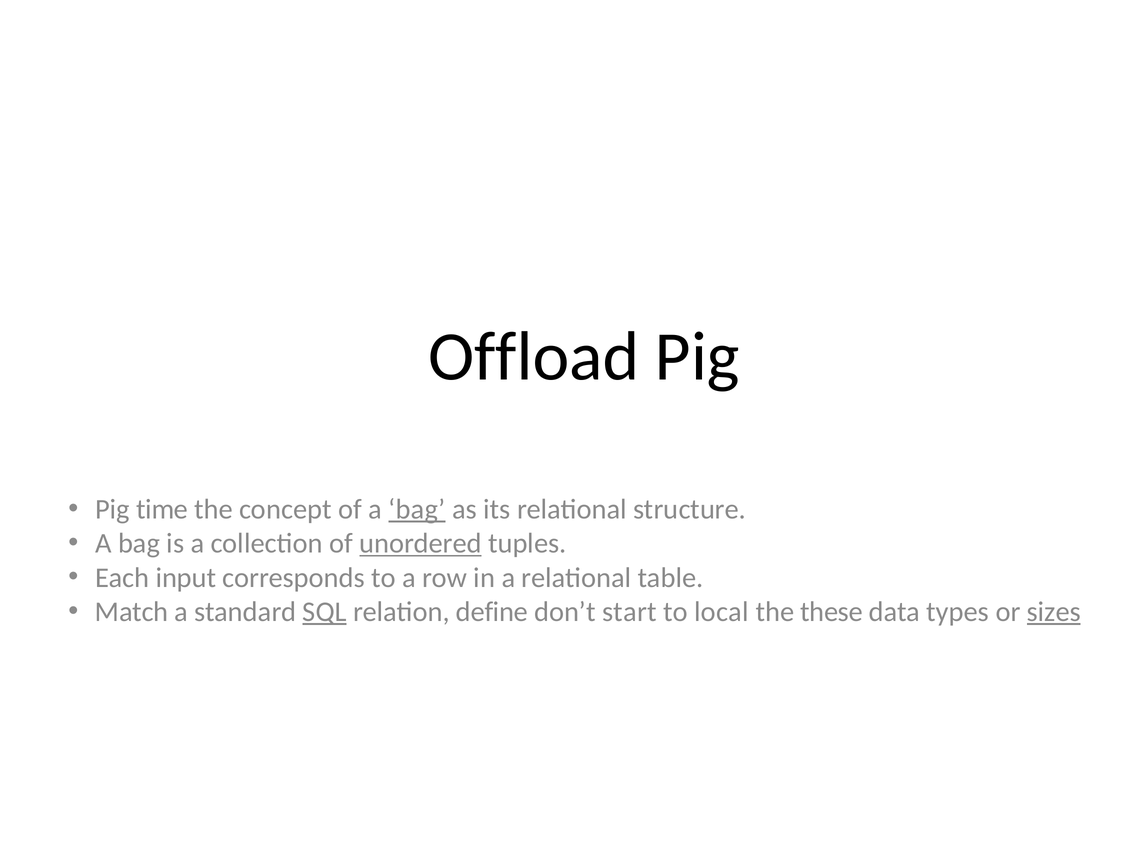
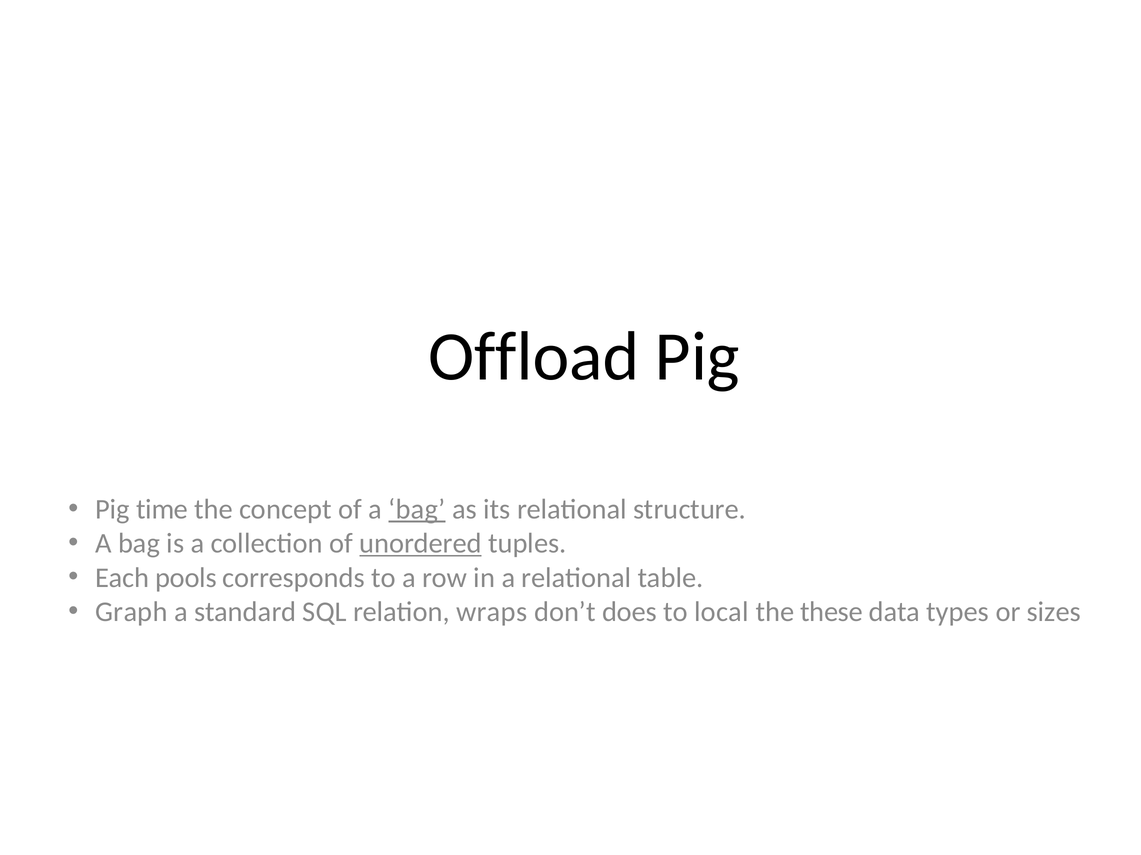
input: input -> pools (186, 578)
Match: Match -> Graph (131, 612)
SQL underline: present -> none (325, 612)
define: define -> wraps (492, 612)
start: start -> does (630, 612)
sizes underline: present -> none (1054, 612)
